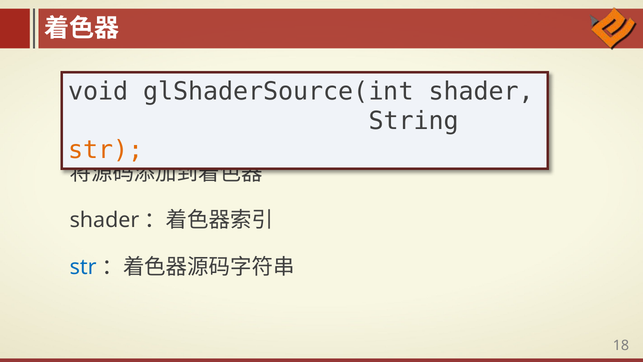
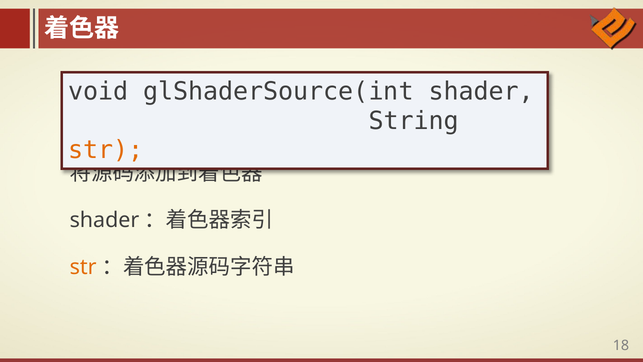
str colour: blue -> orange (83, 267)
